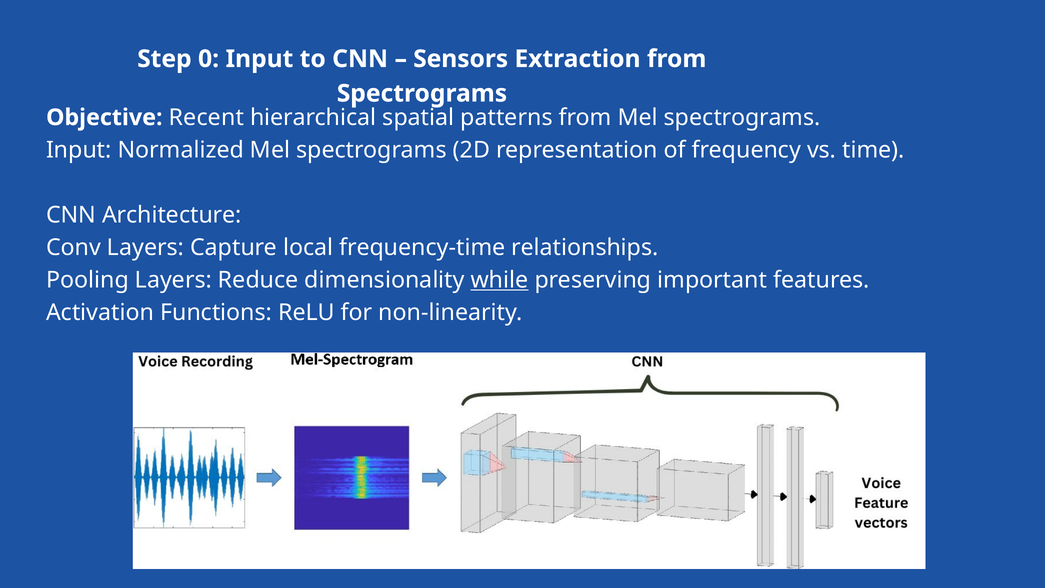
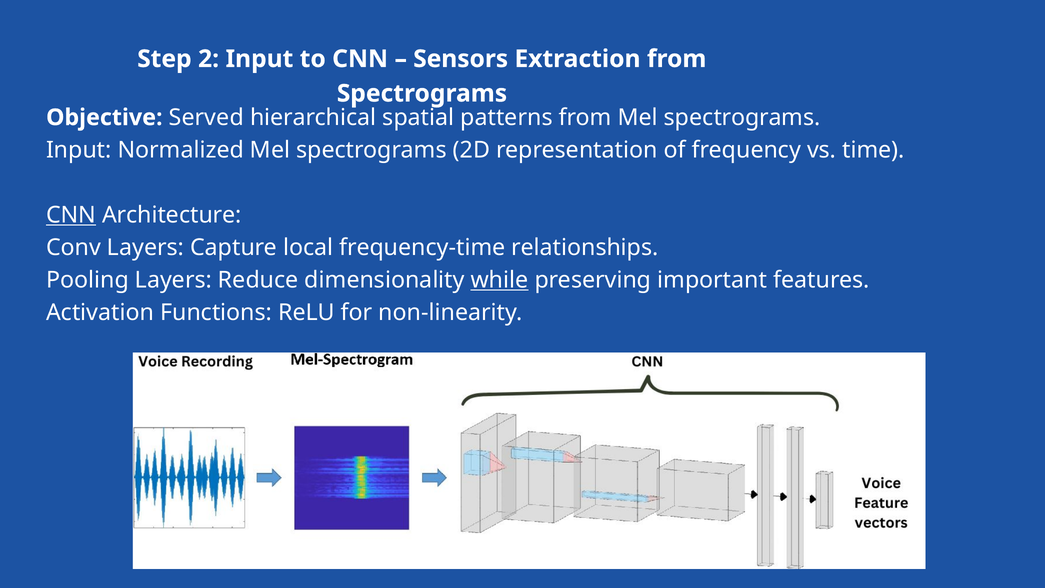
0: 0 -> 2 (209, 59)
Recent: Recent -> Served (206, 117)
CNN underline: none -> present (71, 215)
